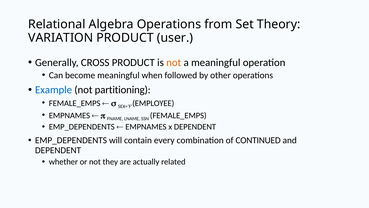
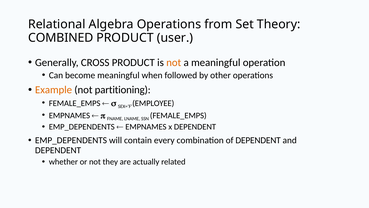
VARIATION: VARIATION -> COMBINED (61, 38)
Example colour: blue -> orange (54, 90)
of CONTINUED: CONTINUED -> DEPENDENT (258, 140)
